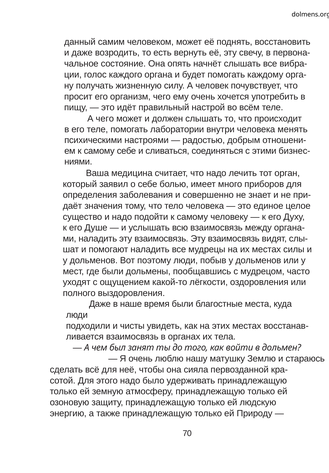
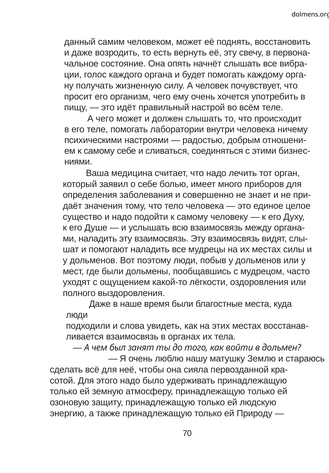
менять: менять -> ничему (293, 130)
чисты: чисты -> слова (132, 326)
